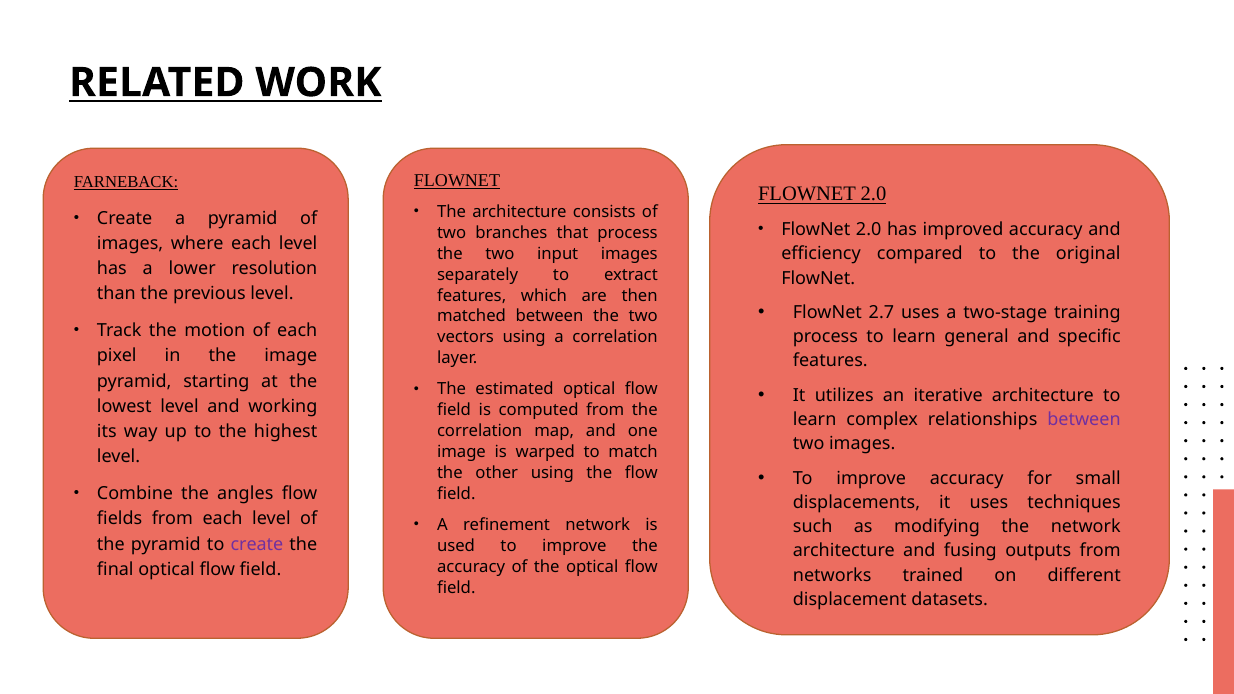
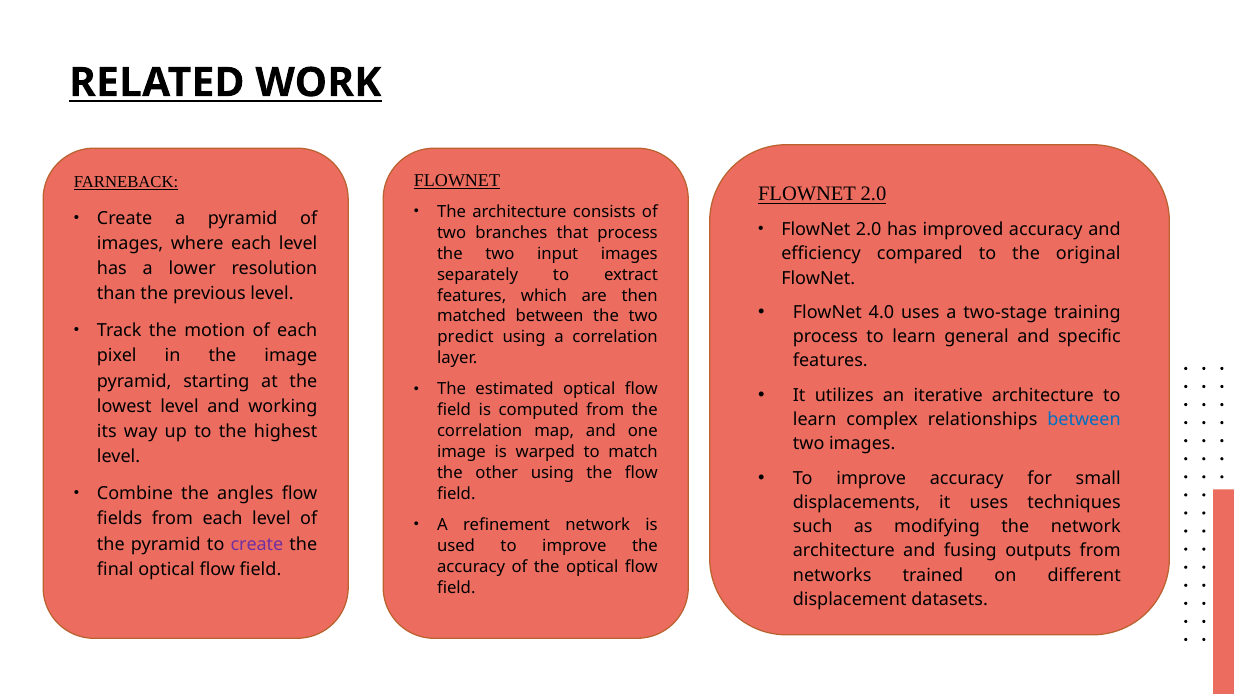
2.7: 2.7 -> 4.0 (881, 313)
vectors: vectors -> predict (465, 337)
between colour: purple -> blue (1084, 420)
